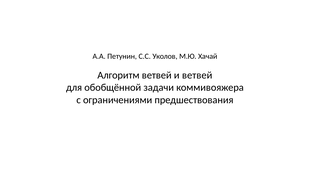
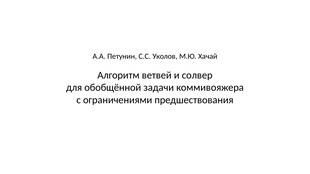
и ветвей: ветвей -> солвер (197, 75)
